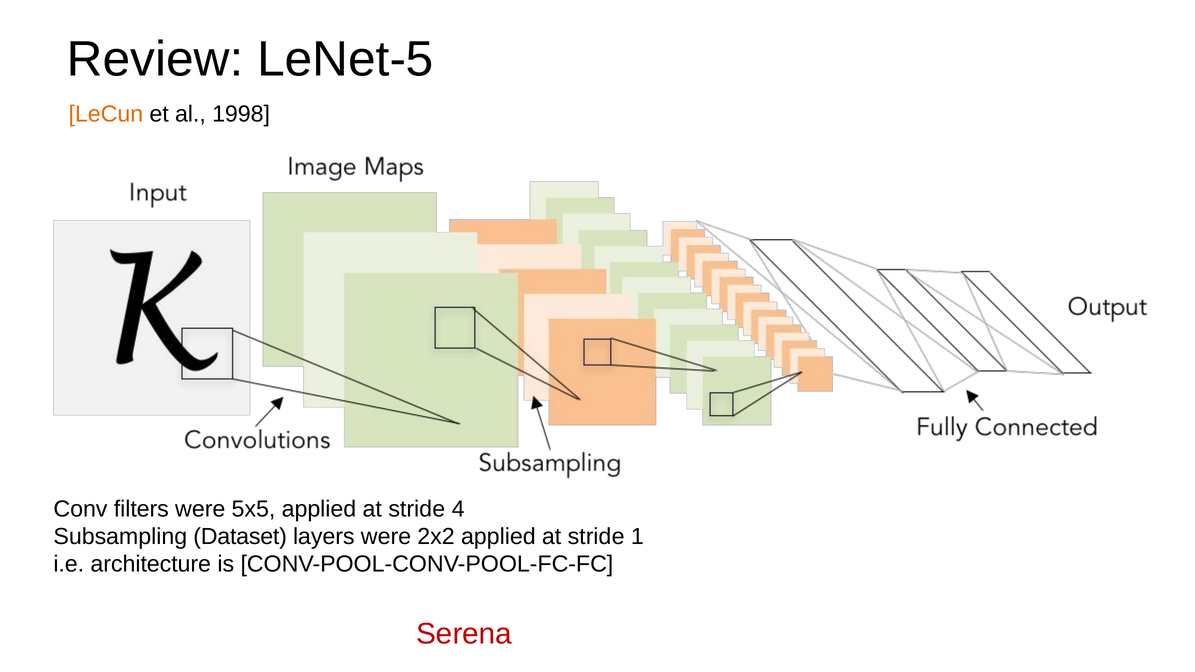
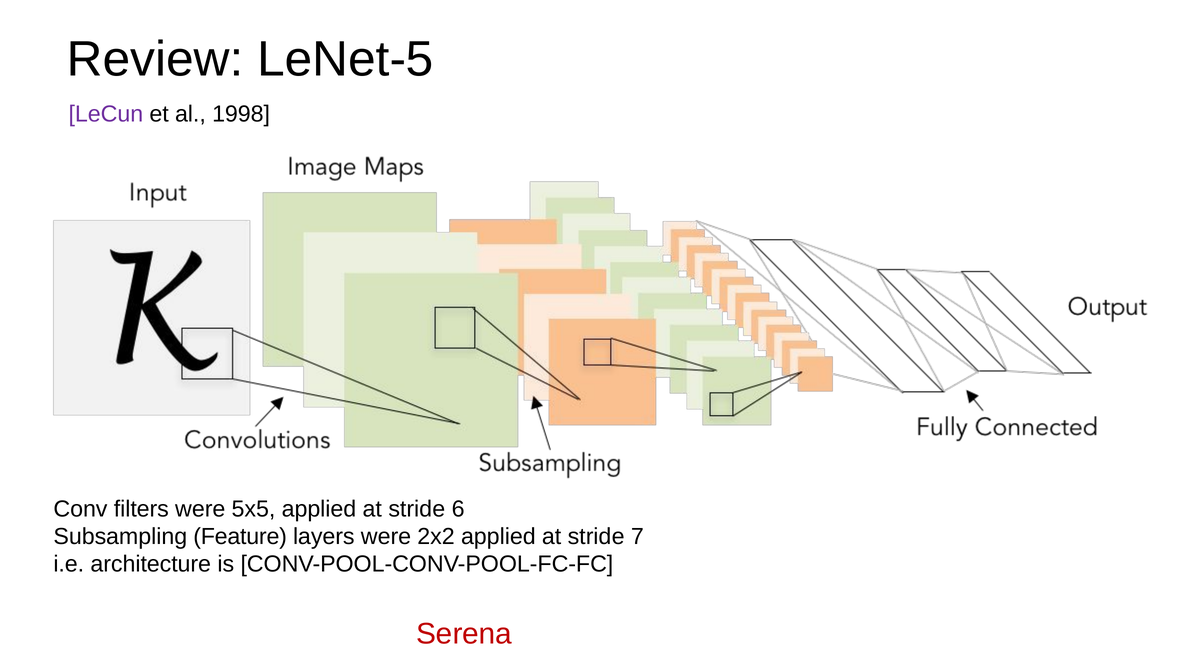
LeCun colour: orange -> purple (106, 114)
stride 4: 4 -> 6 (458, 509)
Dataset: Dataset -> Feature (240, 537)
stride 1: 1 -> 7 (637, 537)
